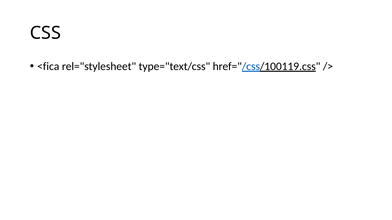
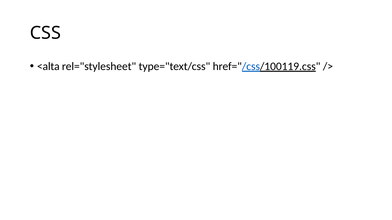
<fica: <fica -> <alta (48, 66)
